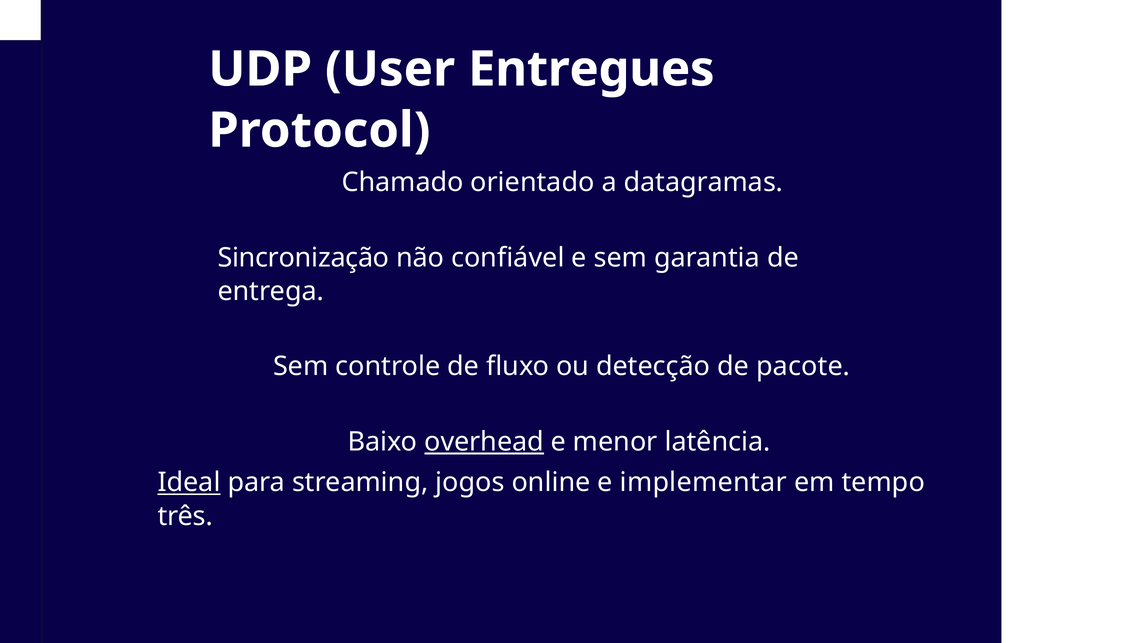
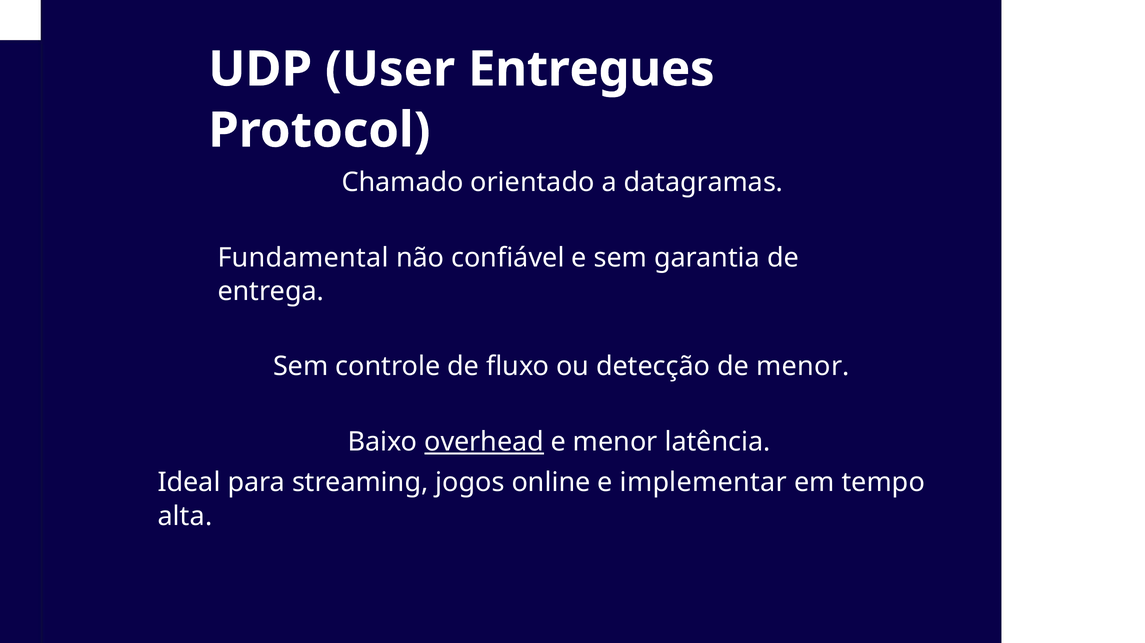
Sincronização: Sincronização -> Fundamental (303, 258)
de pacote: pacote -> menor (803, 366)
Ideal underline: present -> none (189, 483)
três: três -> alta (185, 516)
